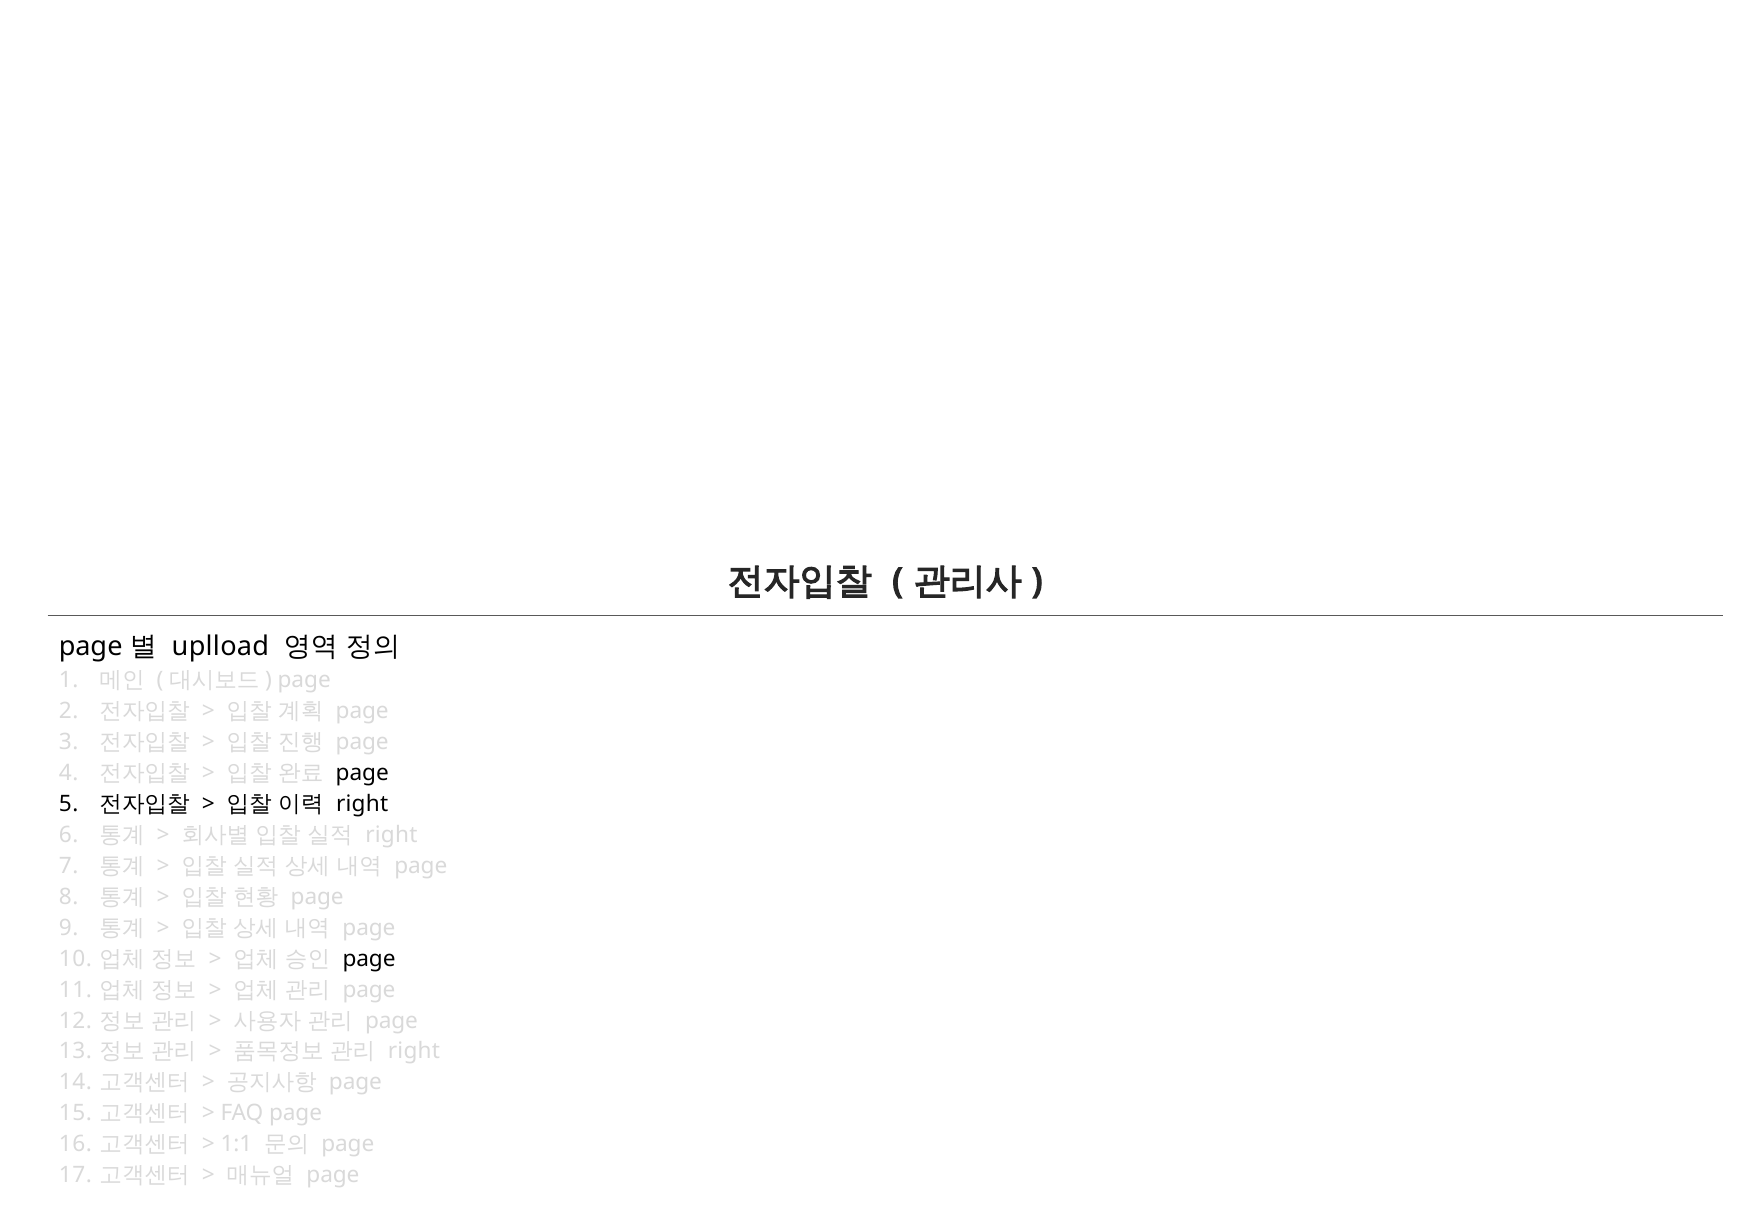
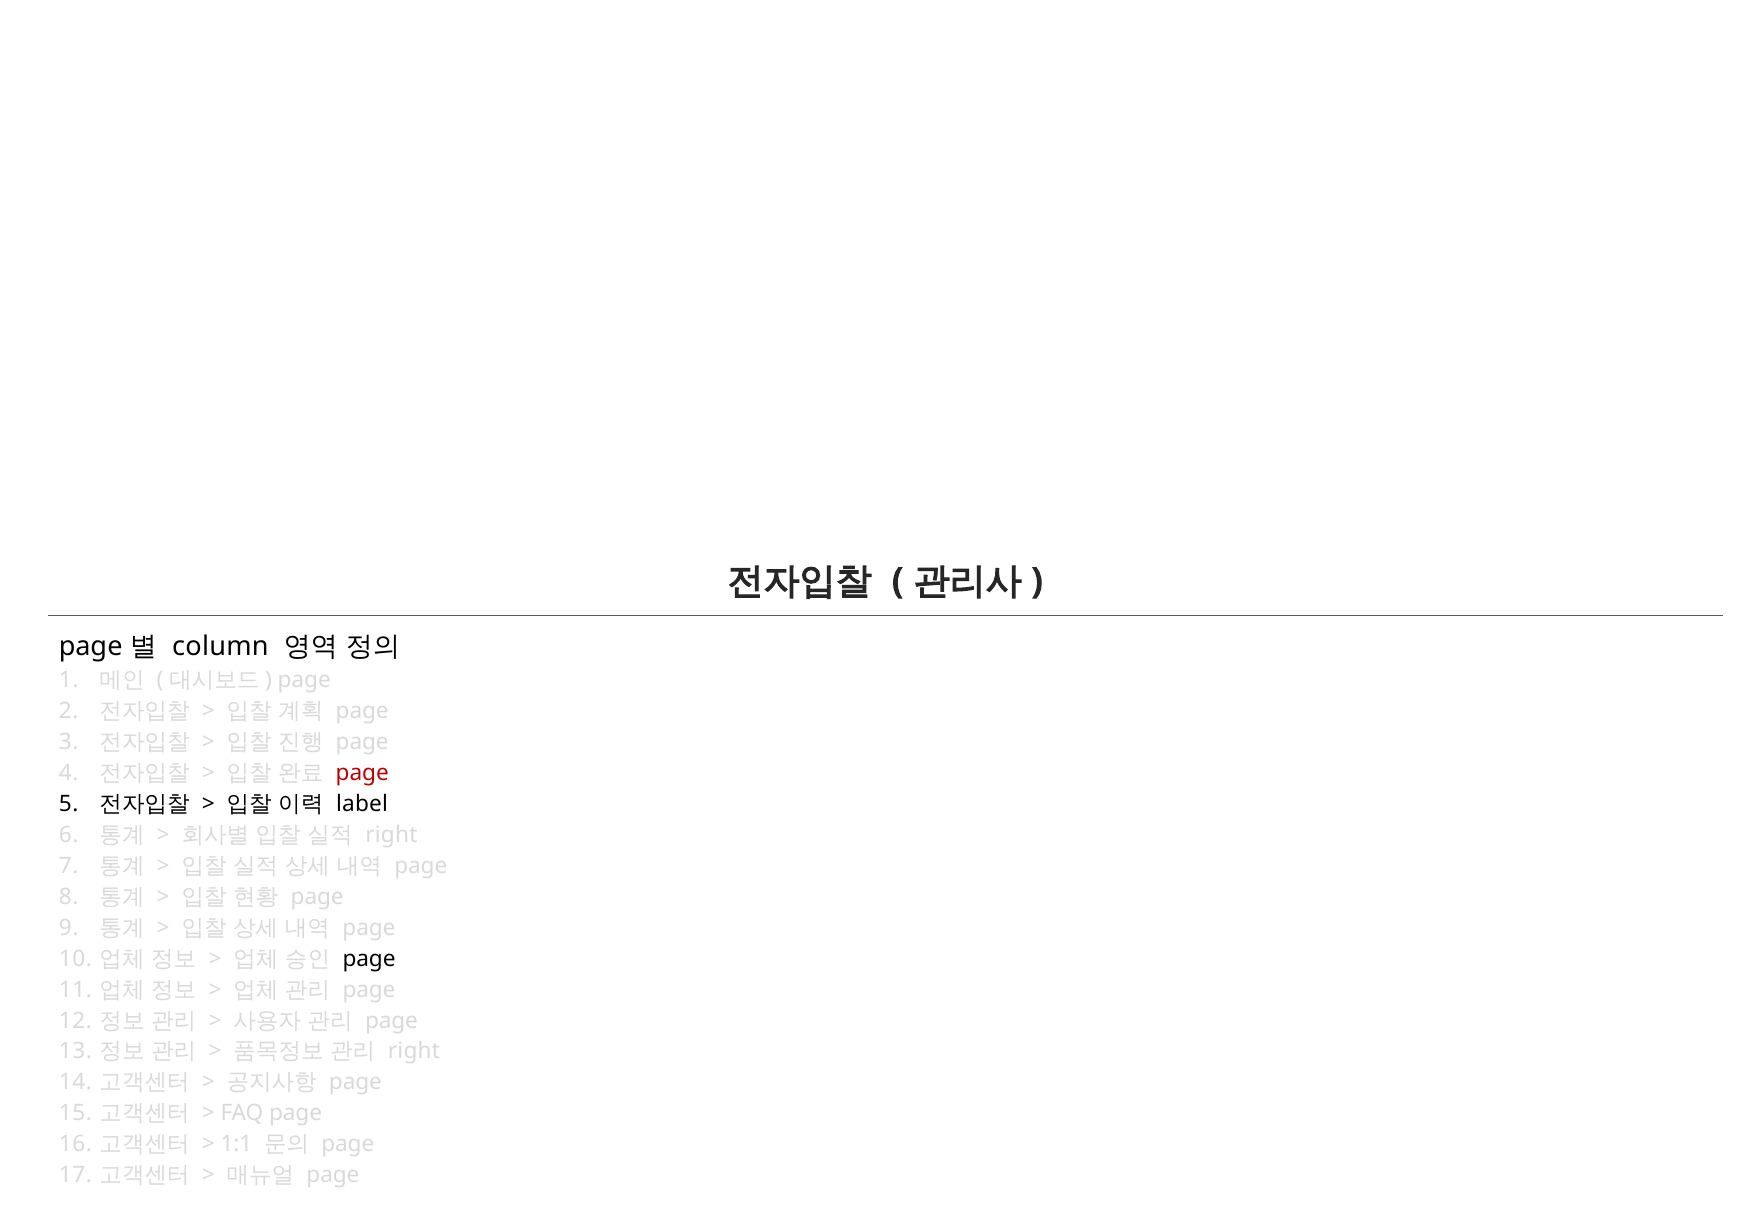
uplload: uplload -> column (220, 646)
page colour: black -> red (362, 773)
right: right -> label (362, 804)
